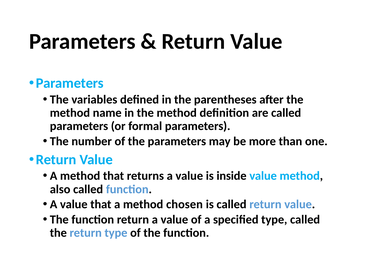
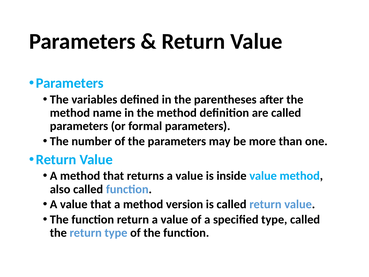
chosen: chosen -> version (185, 204)
